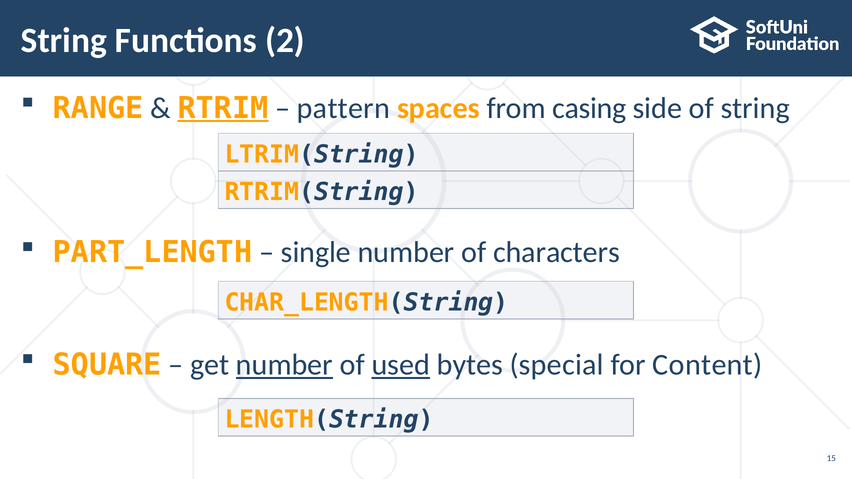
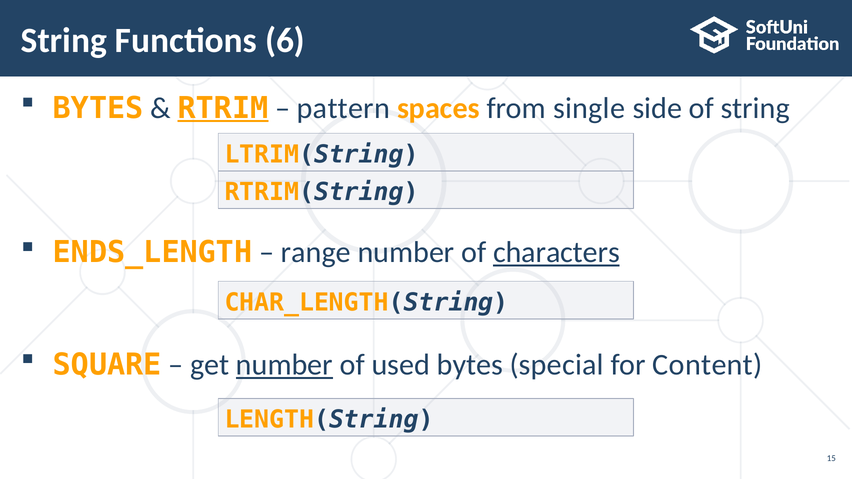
2: 2 -> 6 (285, 40)
RANGE: RANGE -> BYTES (98, 108)
casing: casing -> single (589, 108)
PART_LENGTH: PART_LENGTH -> ENDS_LENGTH (152, 253)
single: single -> range (316, 253)
characters underline: none -> present (557, 253)
used underline: present -> none (401, 365)
